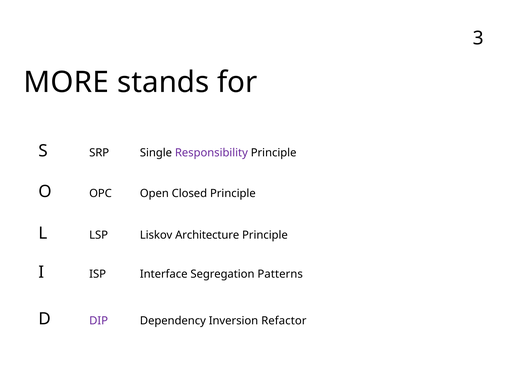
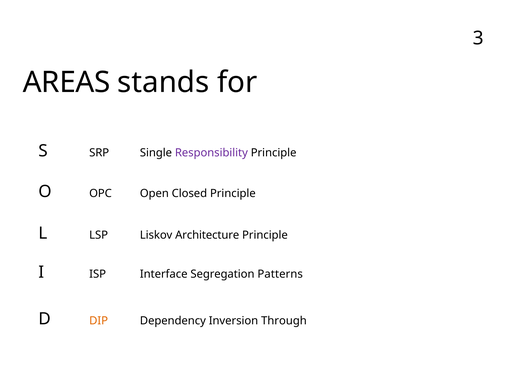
MORE: MORE -> AREAS (67, 82)
DIP colour: purple -> orange (99, 320)
Refactor: Refactor -> Through (284, 320)
